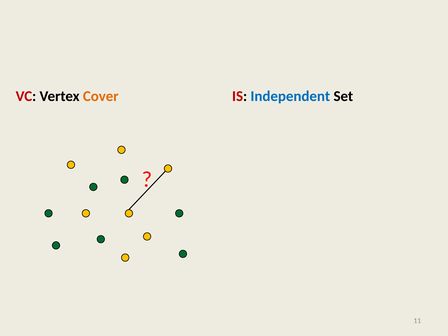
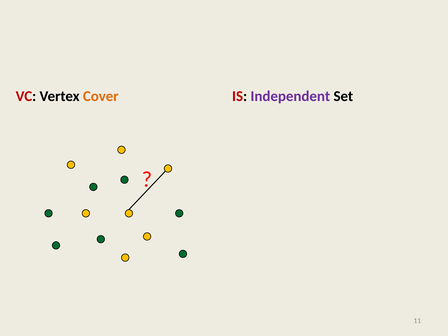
Independent colour: blue -> purple (290, 96)
